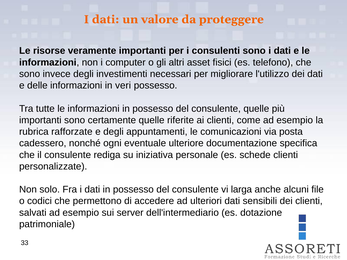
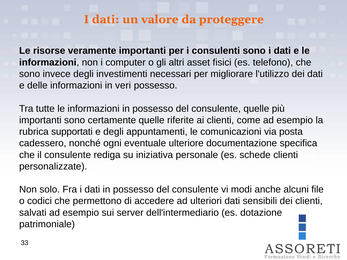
rafforzate: rafforzate -> supportati (72, 132)
larga: larga -> modi (241, 190)
